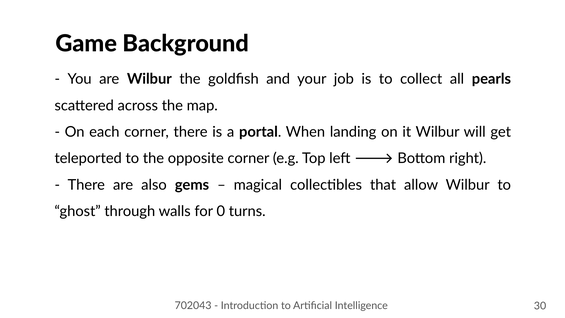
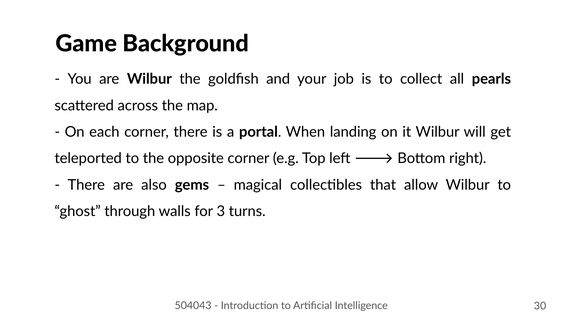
0: 0 -> 3 (221, 211)
702043: 702043 -> 504043 (193, 305)
